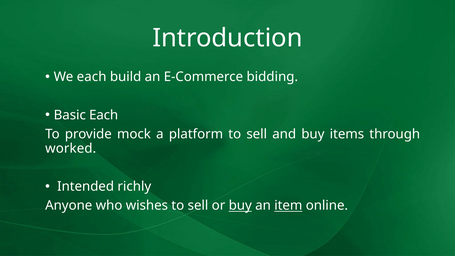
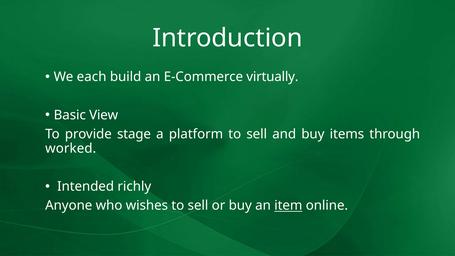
bidding: bidding -> virtually (272, 77)
Basic Each: Each -> View (104, 115)
mock: mock -> stage (134, 134)
buy underline: present -> none (240, 205)
